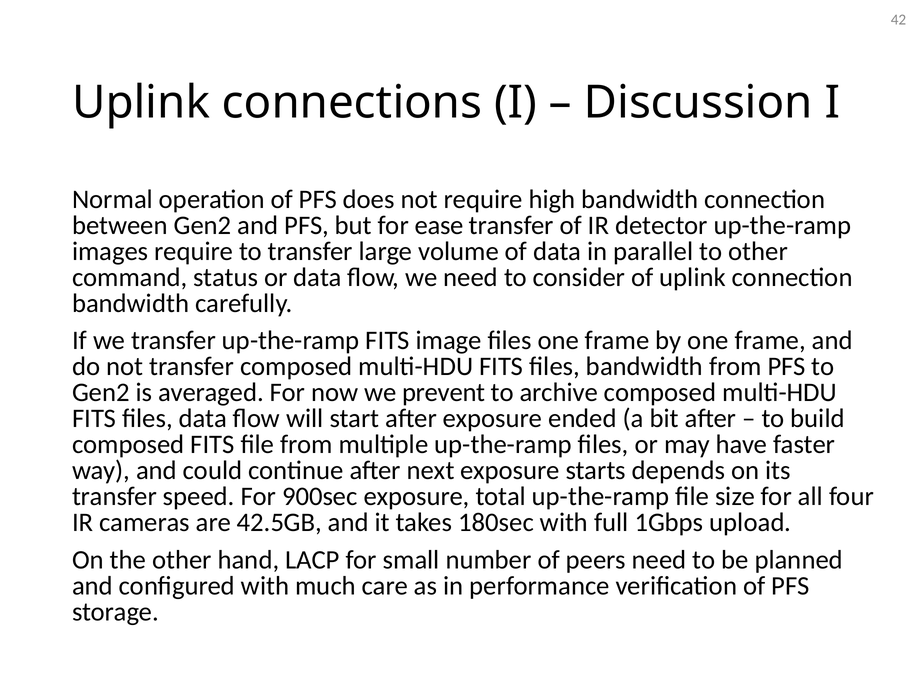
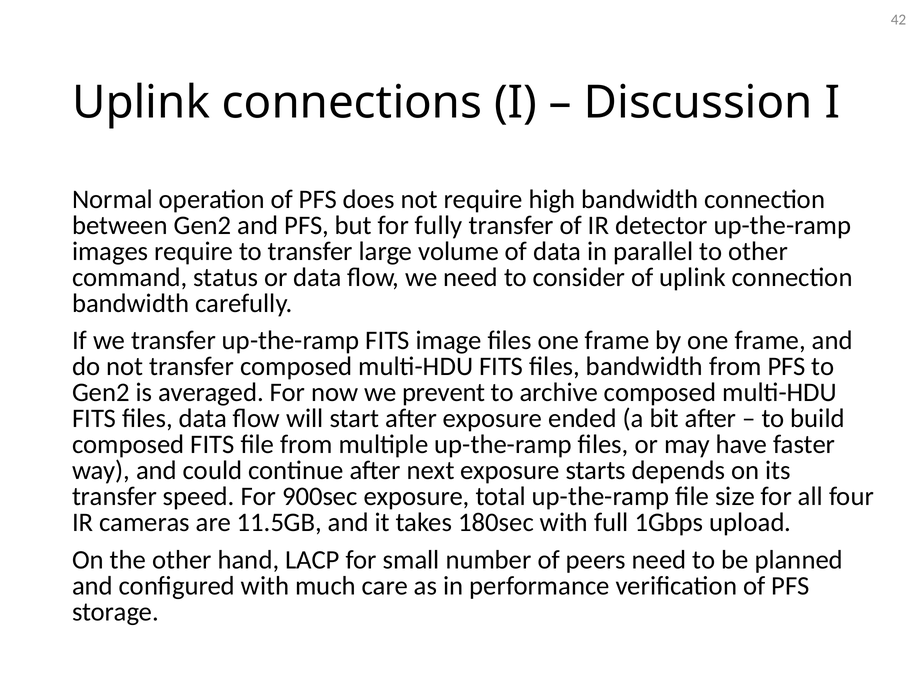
ease: ease -> fully (439, 225)
42.5GB: 42.5GB -> 11.5GB (279, 522)
